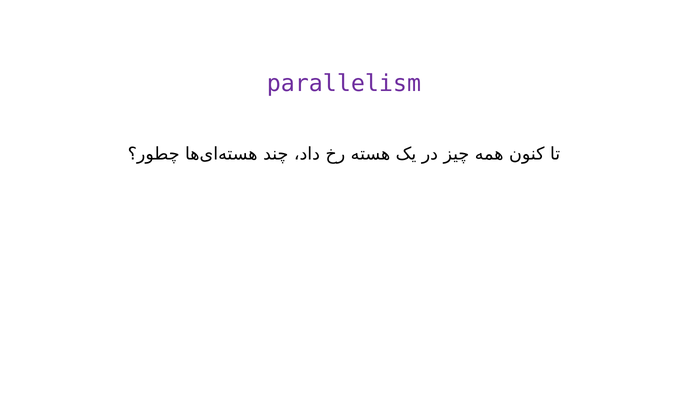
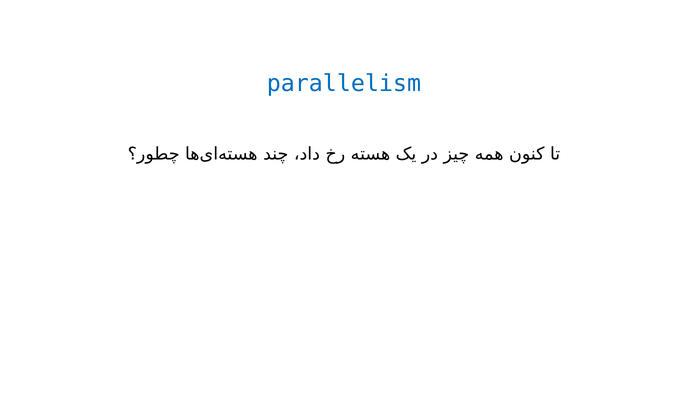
parallelism colour: purple -> blue (344, 84)
